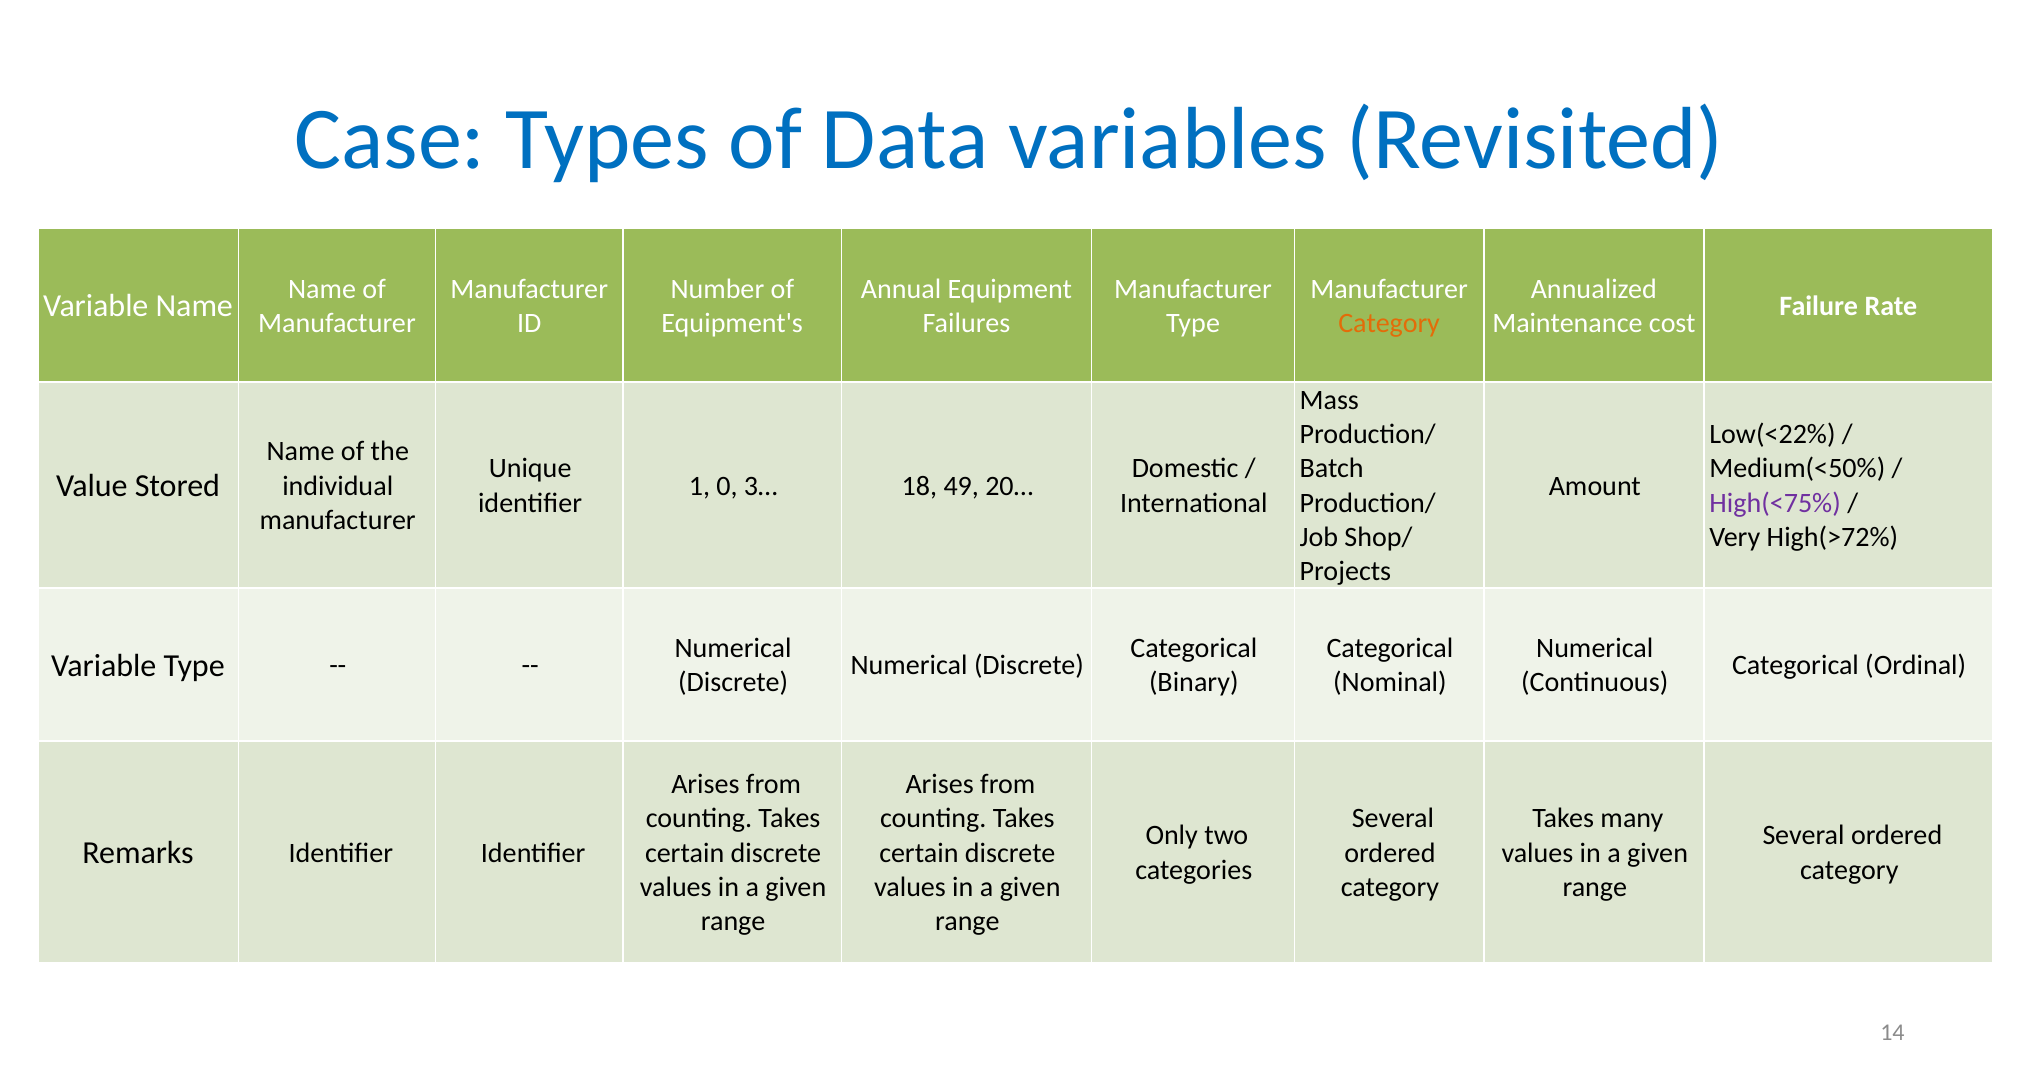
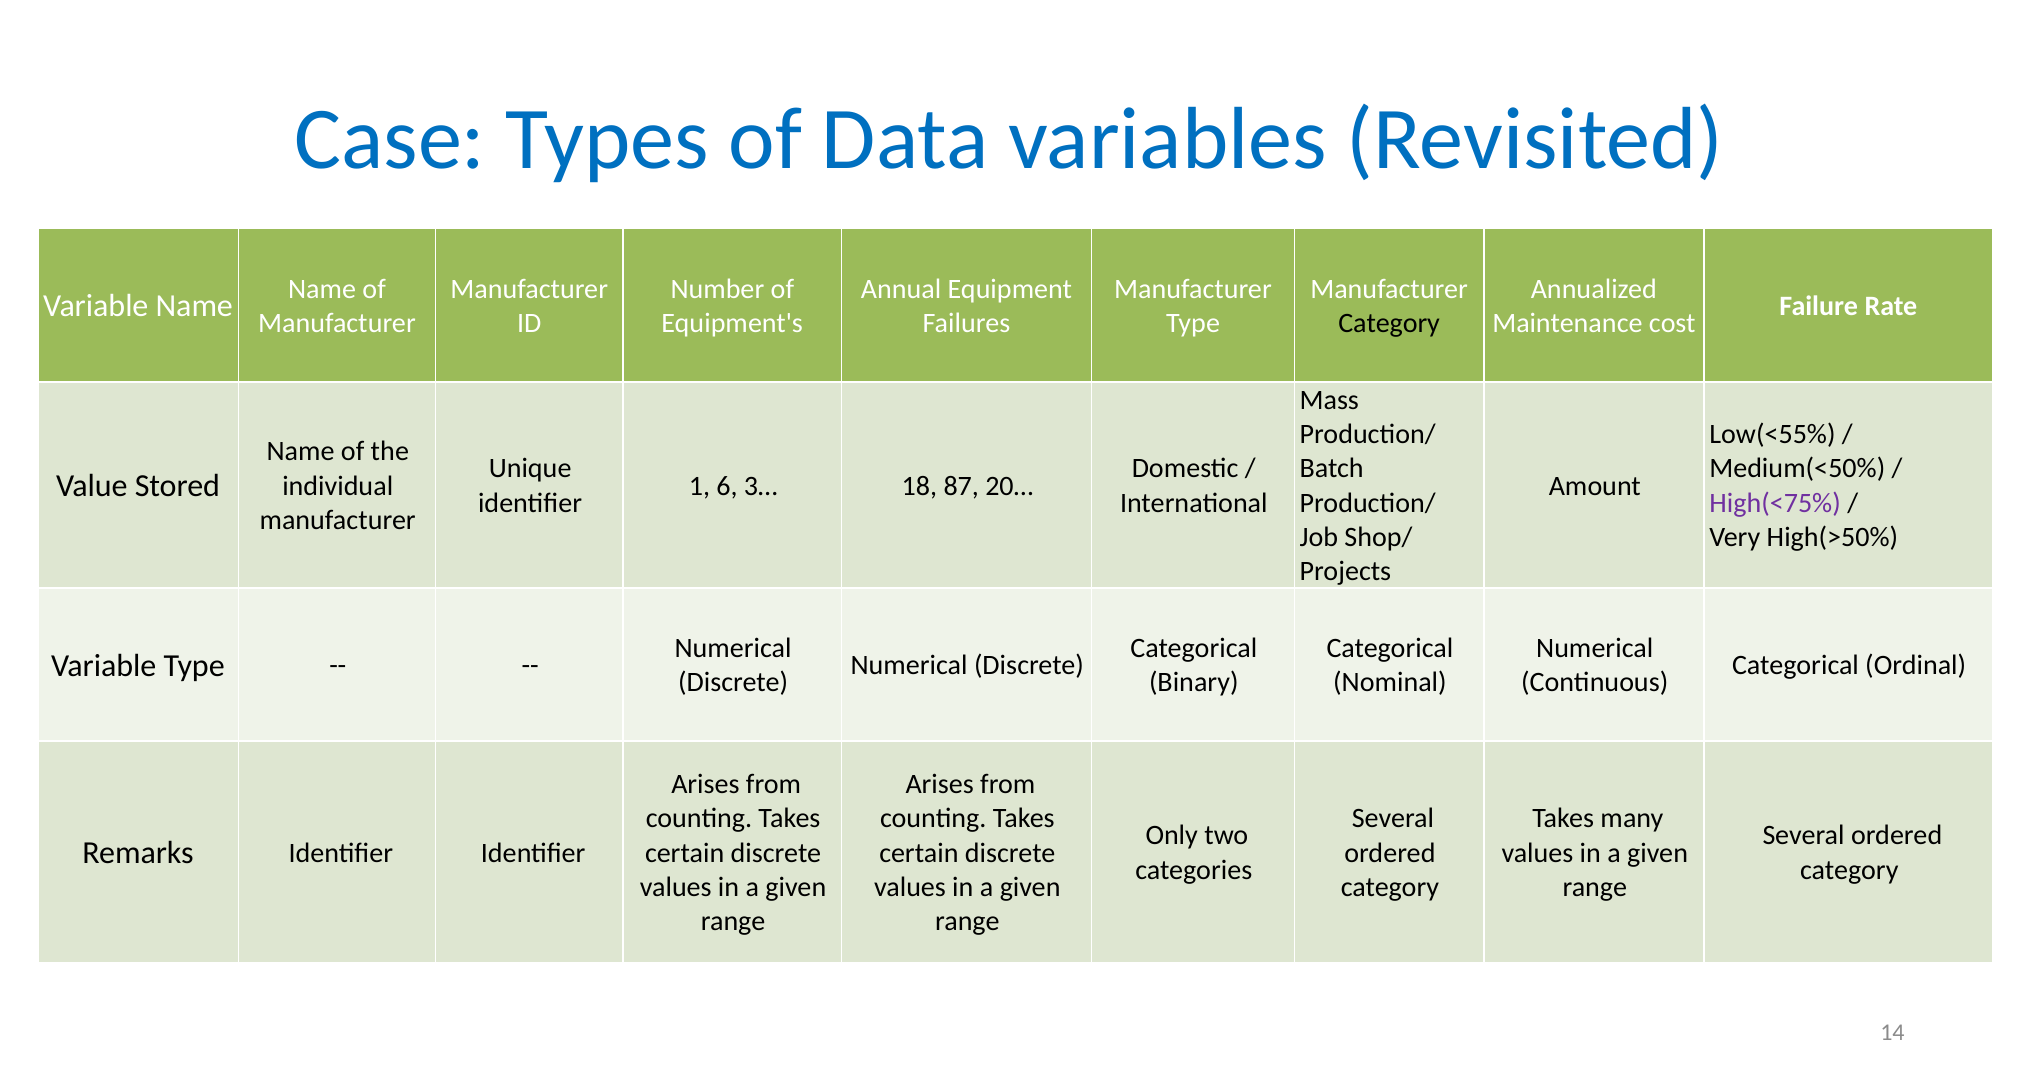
Category colour: orange -> black (1389, 323)
Low(<22%: Low(<22% -> Low(<55% (1772, 435)
0: 0 -> 6 (727, 486)
49: 49 -> 87 (961, 486)
High(>72%: High(>72% -> High(>50% (1832, 537)
